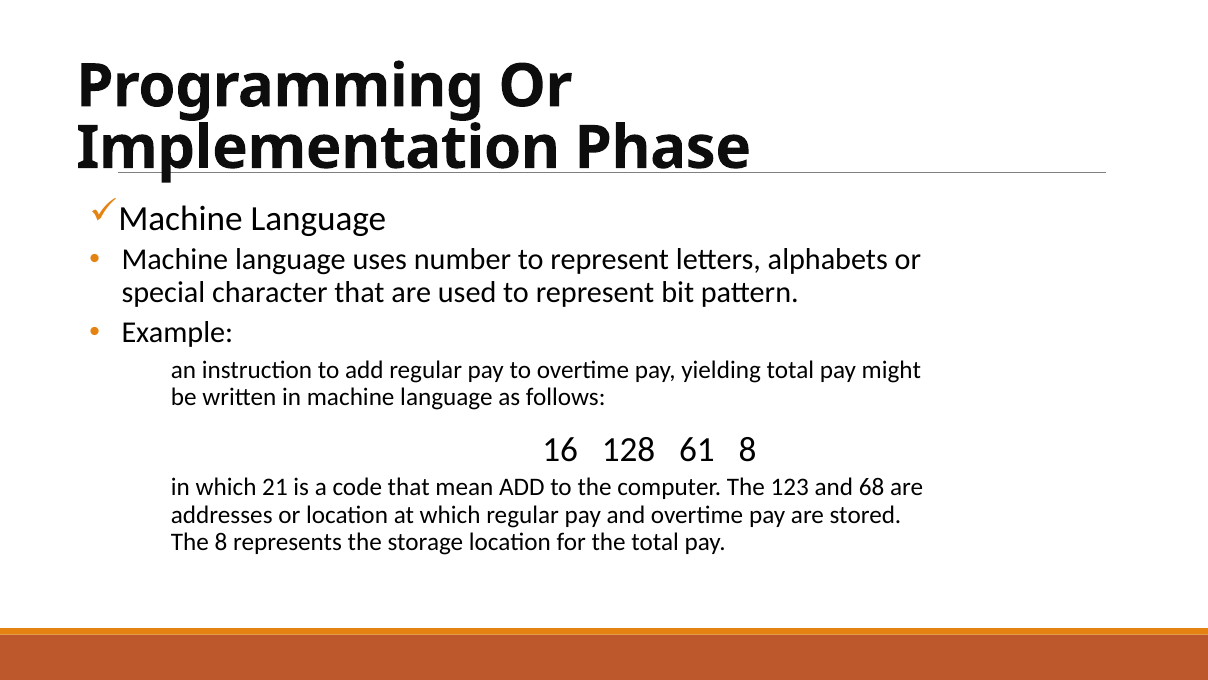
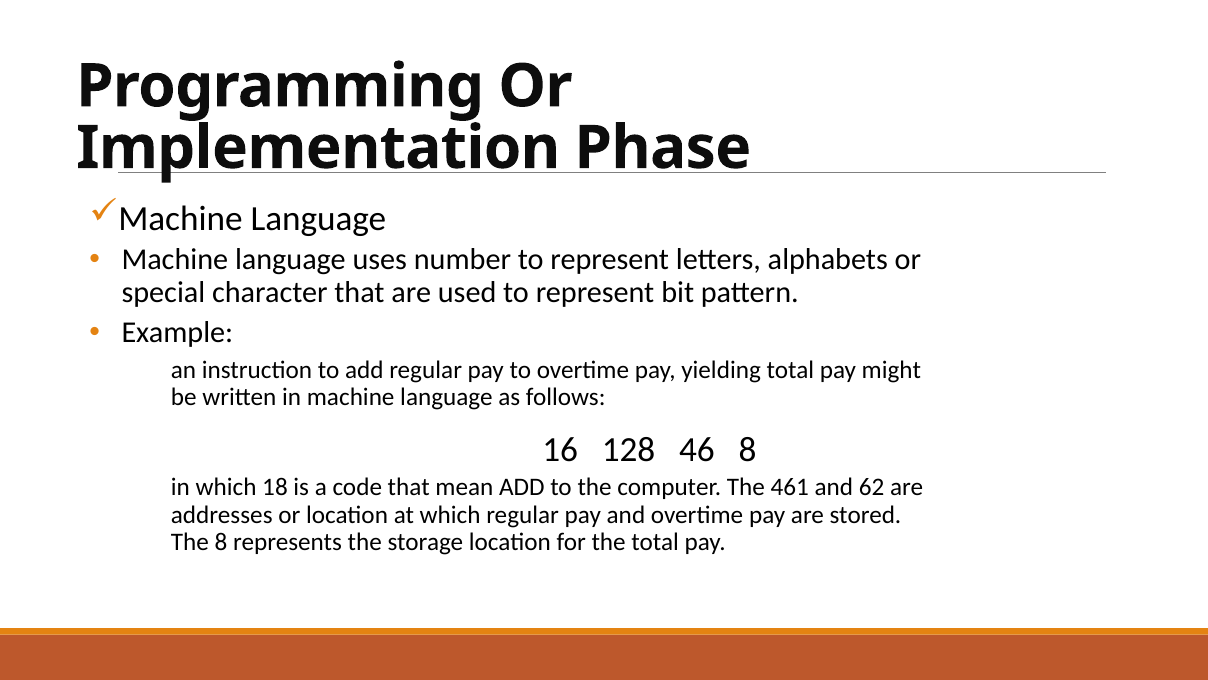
61: 61 -> 46 (697, 449)
21: 21 -> 18 (275, 487)
123: 123 -> 461 (790, 487)
68: 68 -> 62 (872, 487)
